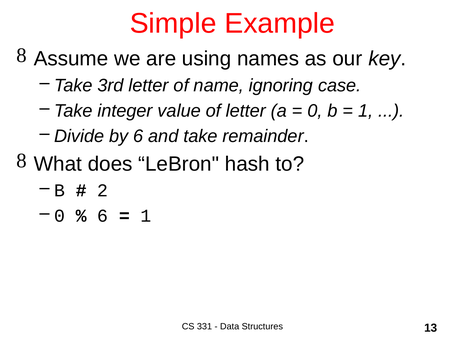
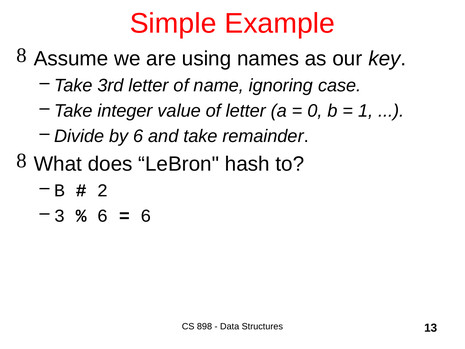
0: 0 -> 3 (59, 216)
1: 1 -> 6 (146, 216)
331: 331 -> 898 (205, 326)
